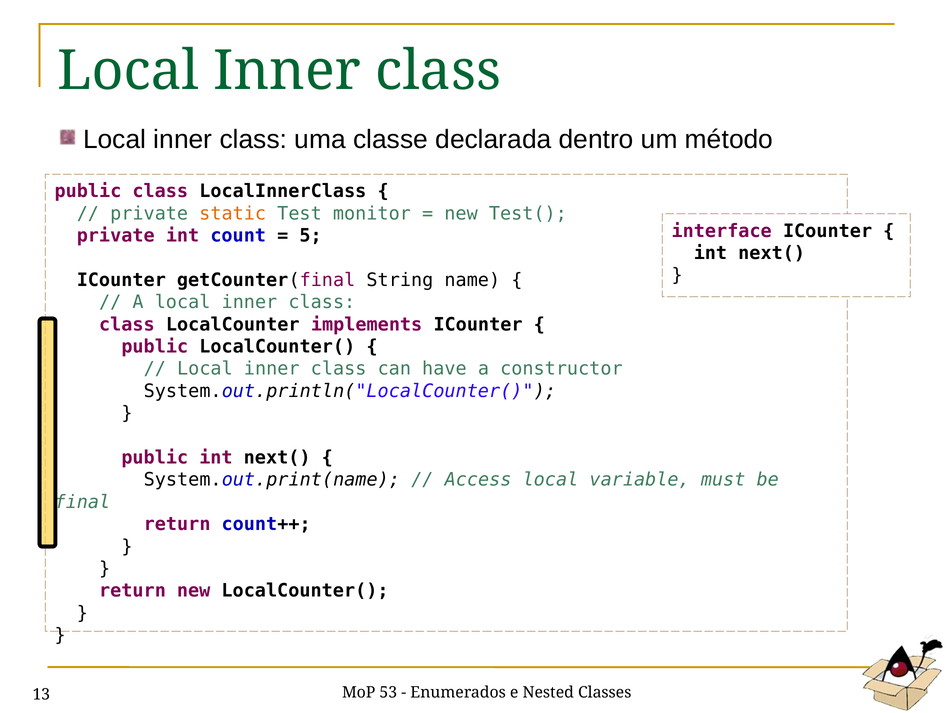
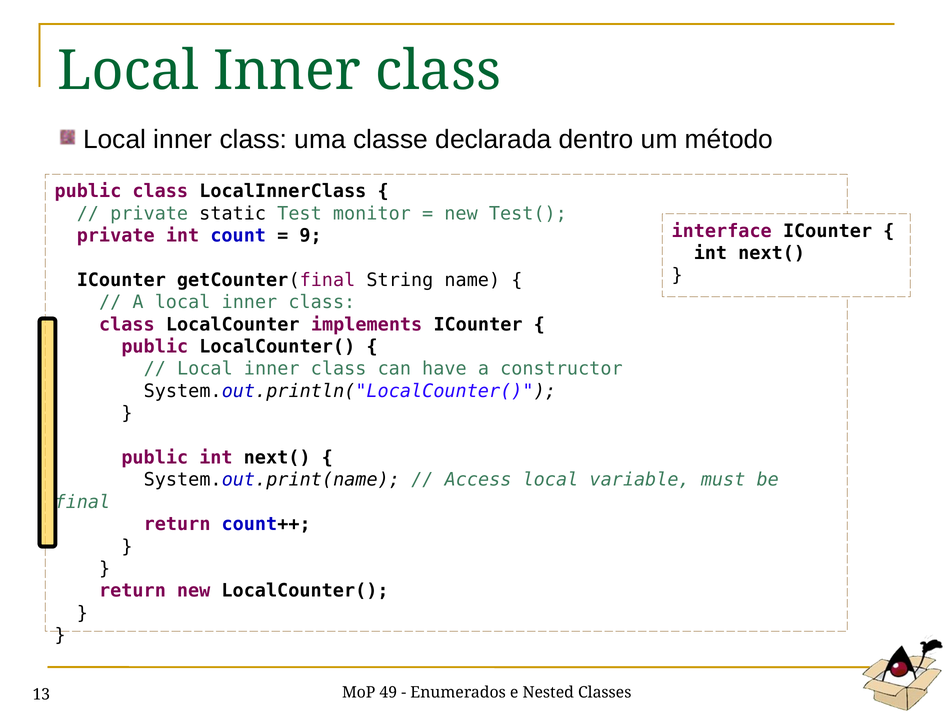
static colour: orange -> black (233, 213)
5: 5 -> 9 (311, 236)
53: 53 -> 49 (388, 692)
